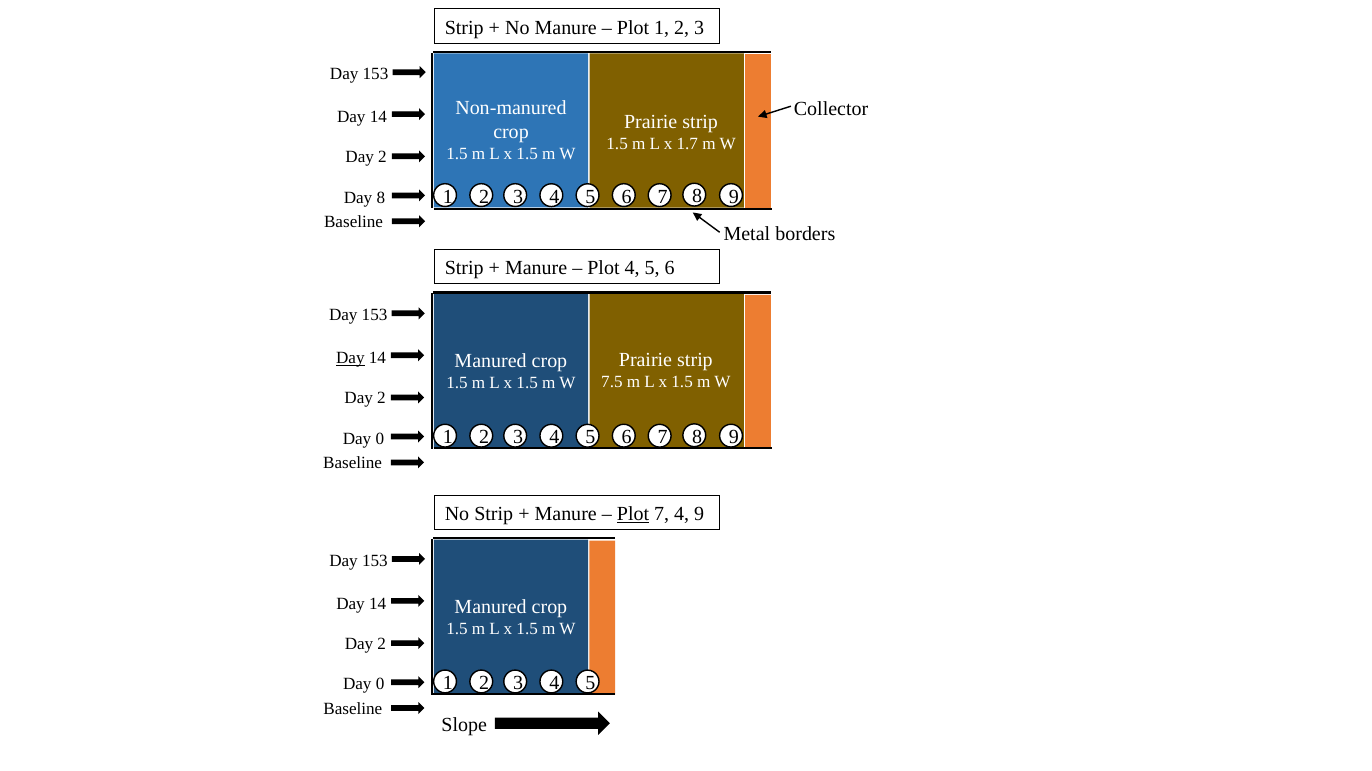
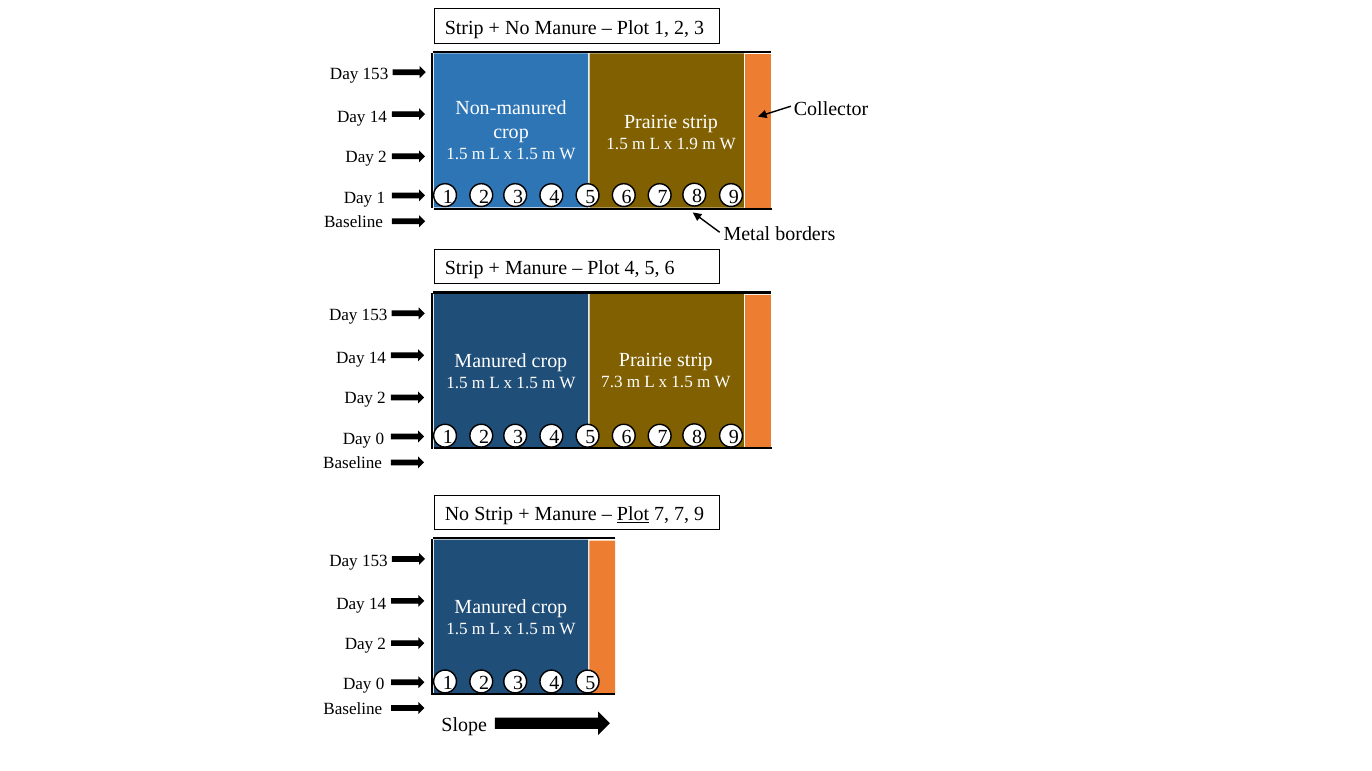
1.7: 1.7 -> 1.9 (687, 144)
Day 8: 8 -> 1 (381, 198)
Day underline: present -> none (350, 359)
7.5: 7.5 -> 7.3 (612, 383)
7 4: 4 -> 7 (682, 514)
